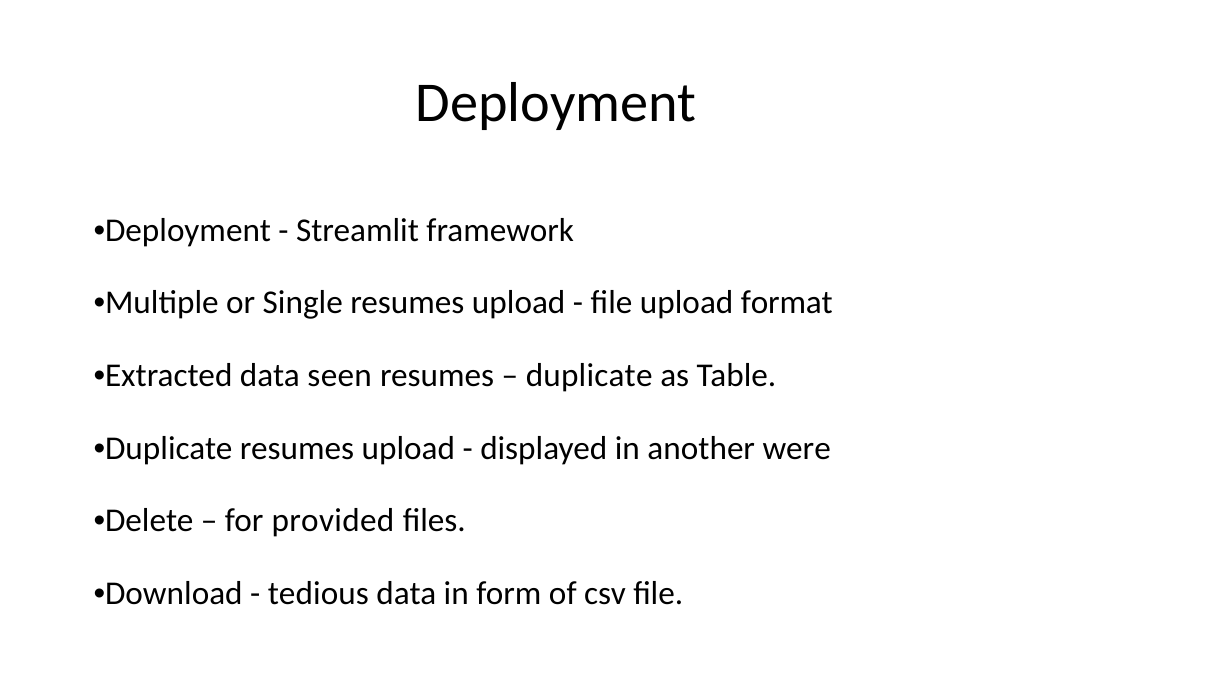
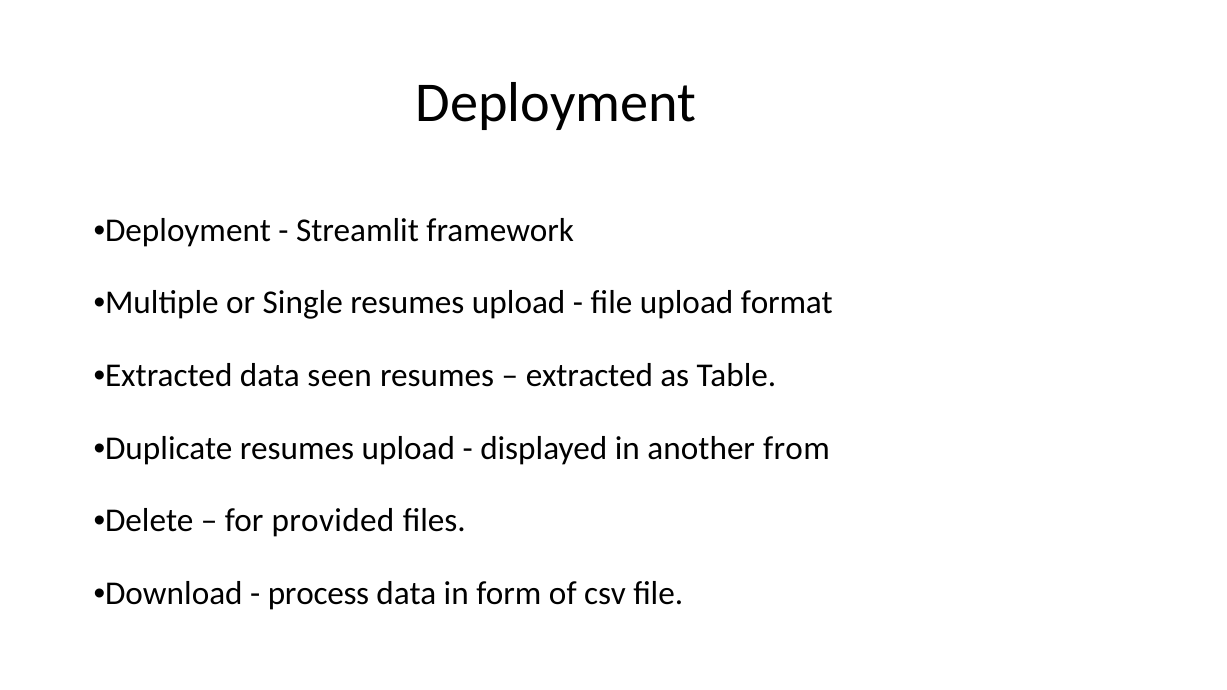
duplicate: duplicate -> extracted (589, 376)
were: were -> from (796, 448)
tedious: tedious -> process (319, 593)
